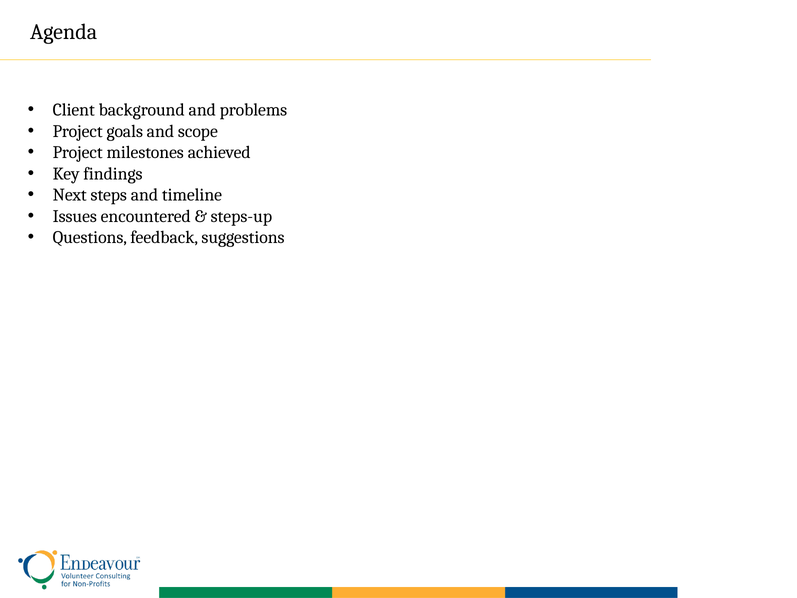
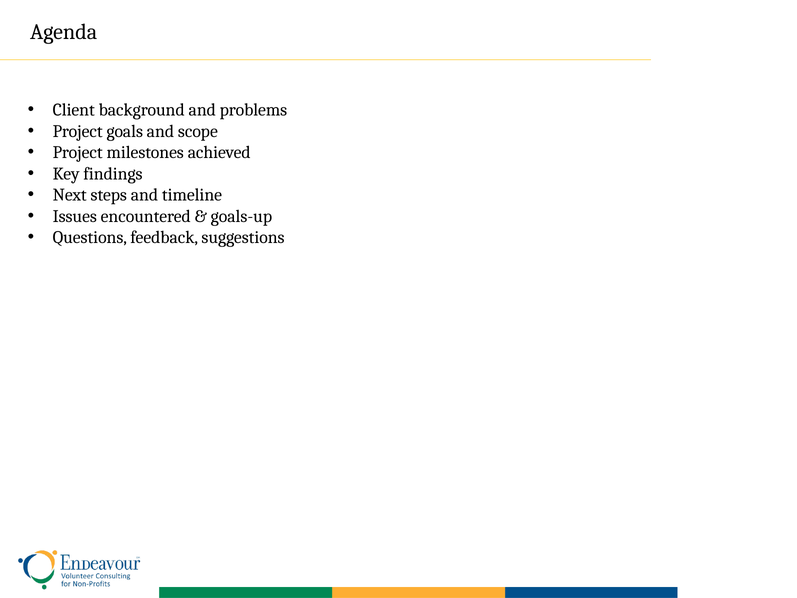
steps-up: steps-up -> goals-up (241, 216)
